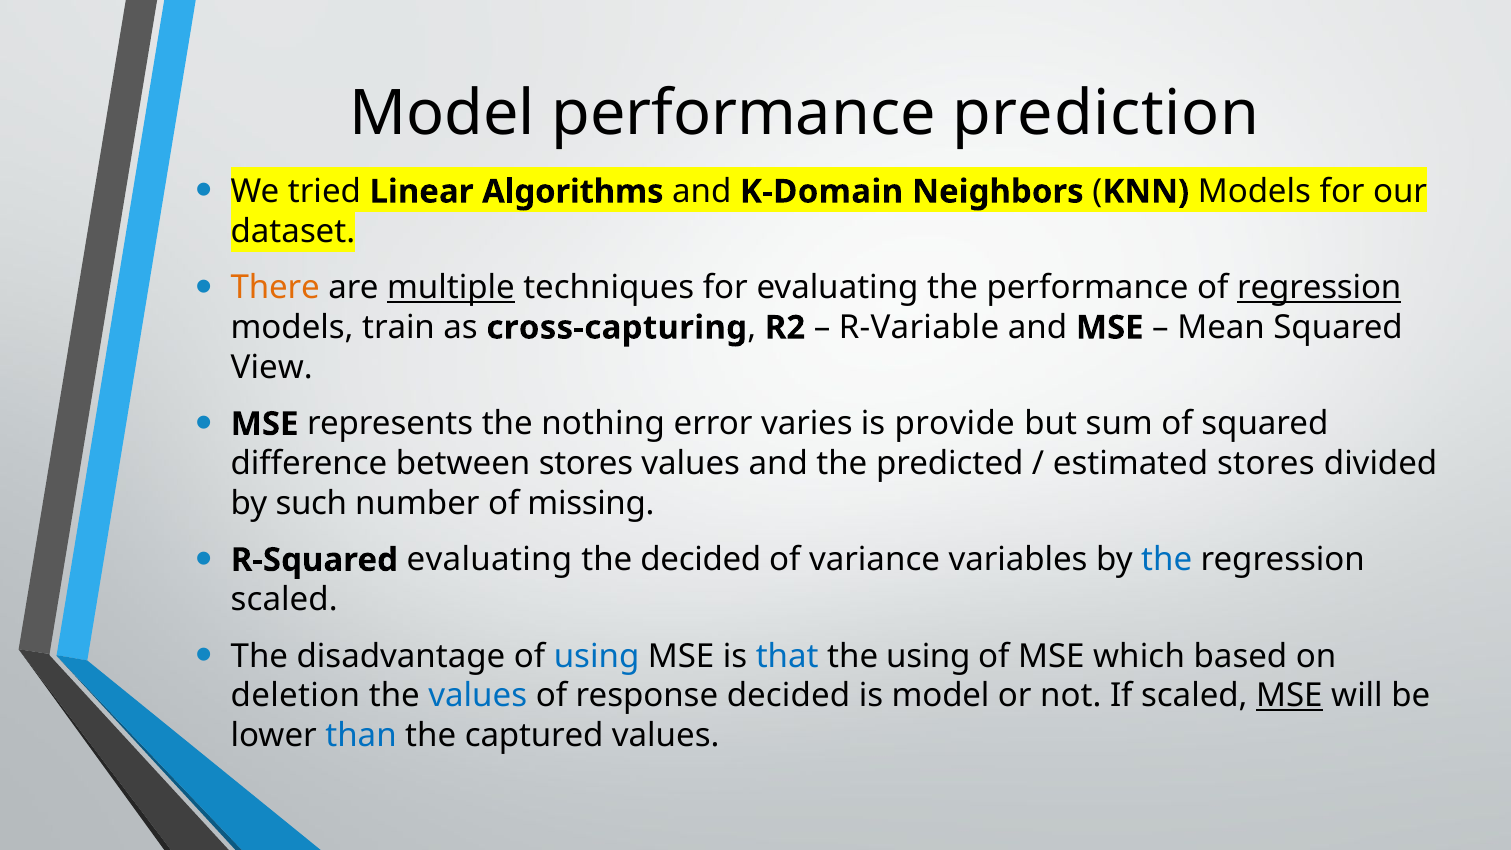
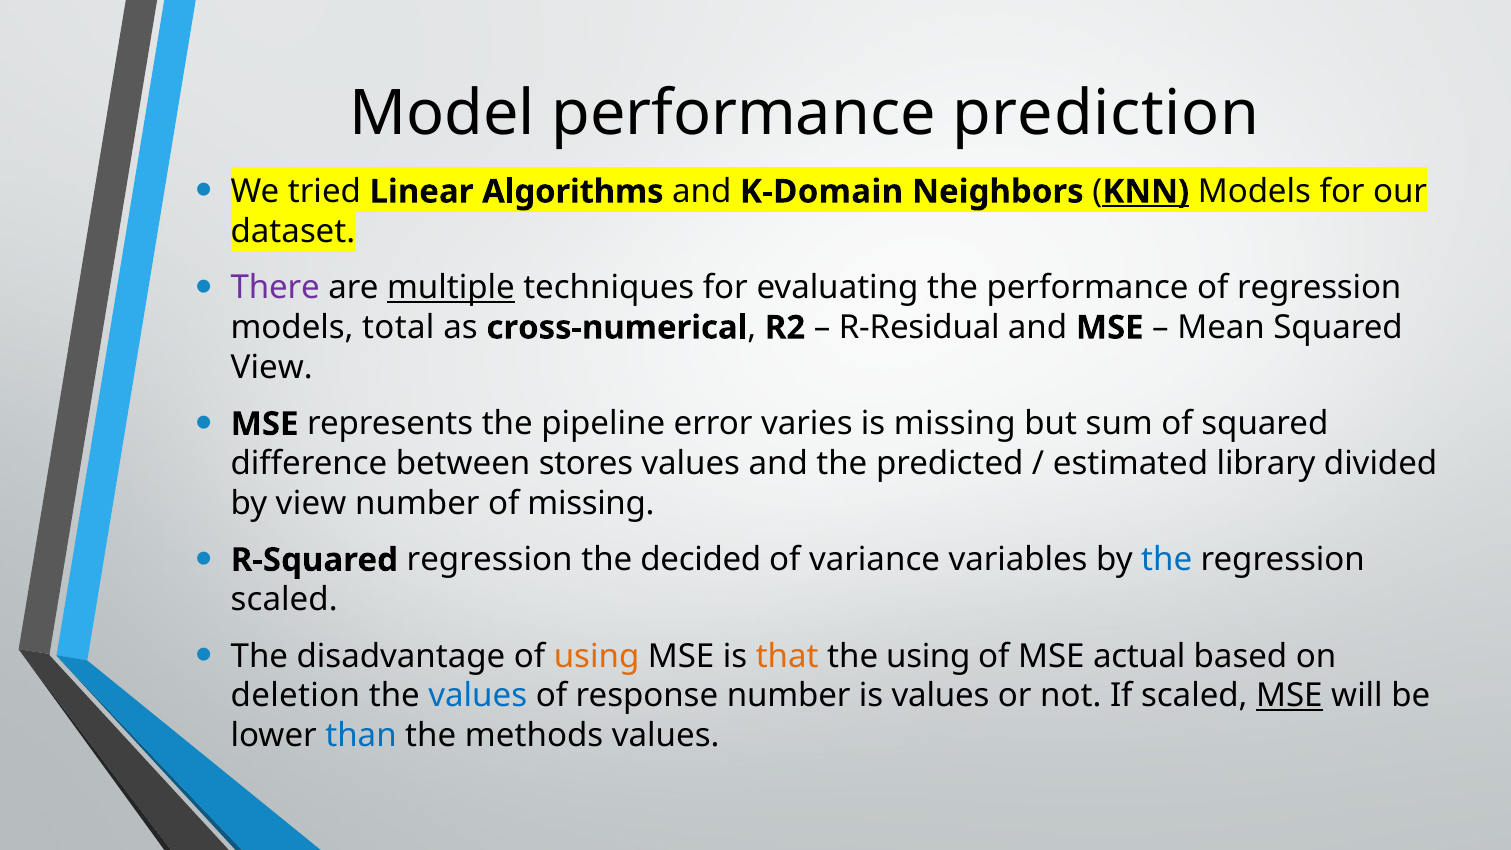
KNN underline: none -> present (1146, 192)
There colour: orange -> purple (275, 288)
regression underline: present -> none (1319, 288)
train: train -> total (398, 328)
cross-capturing: cross-capturing -> cross-numerical (617, 328)
R-Variable: R-Variable -> R-Residual (919, 328)
nothing: nothing -> pipeline (603, 424)
is provide: provide -> missing (955, 424)
estimated stores: stores -> library (1266, 464)
by such: such -> view (311, 503)
R-Squared evaluating: evaluating -> regression (490, 560)
using colour: blue -> orange (597, 656)
that colour: blue -> orange (787, 656)
which: which -> actual (1139, 656)
response decided: decided -> number (789, 696)
is model: model -> values (941, 696)
captured: captured -> methods (534, 736)
